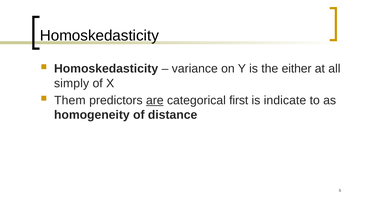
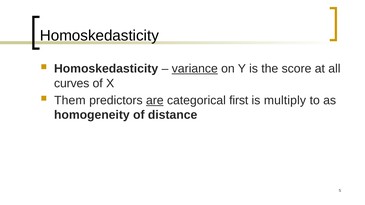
variance underline: none -> present (195, 69)
either: either -> score (297, 69)
simply: simply -> curves (72, 83)
indicate: indicate -> multiply (285, 100)
